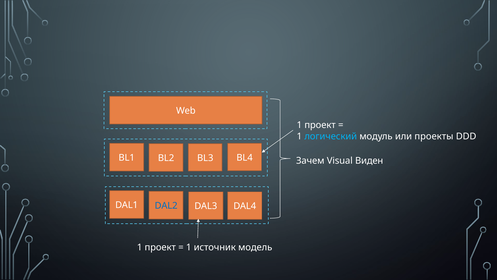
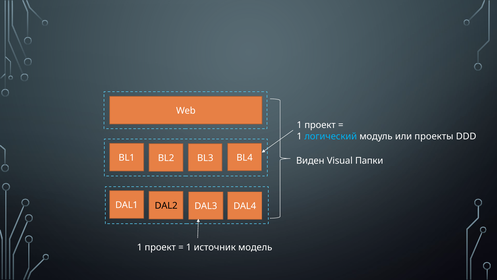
Зачем: Зачем -> Виден (310, 160)
Виден: Виден -> Папки (369, 160)
DAL2 colour: blue -> black (166, 206)
